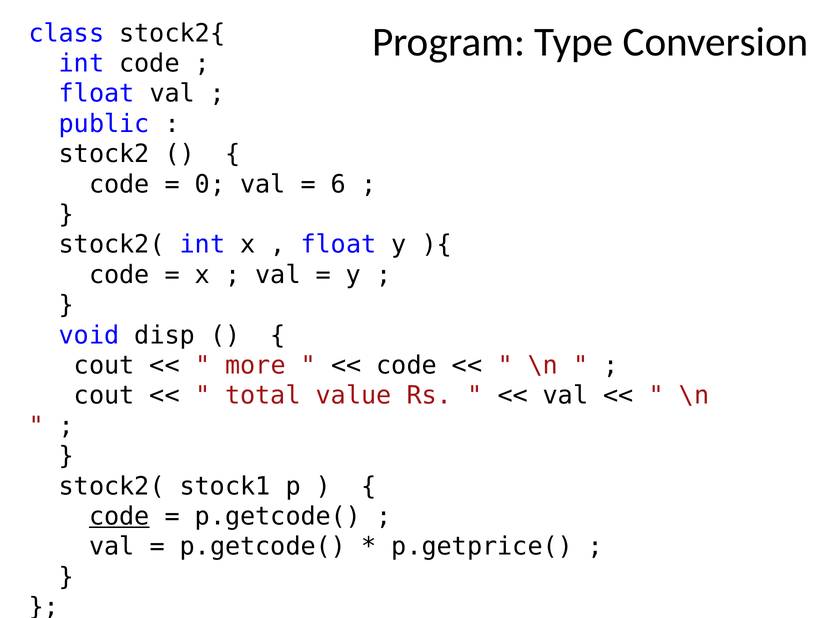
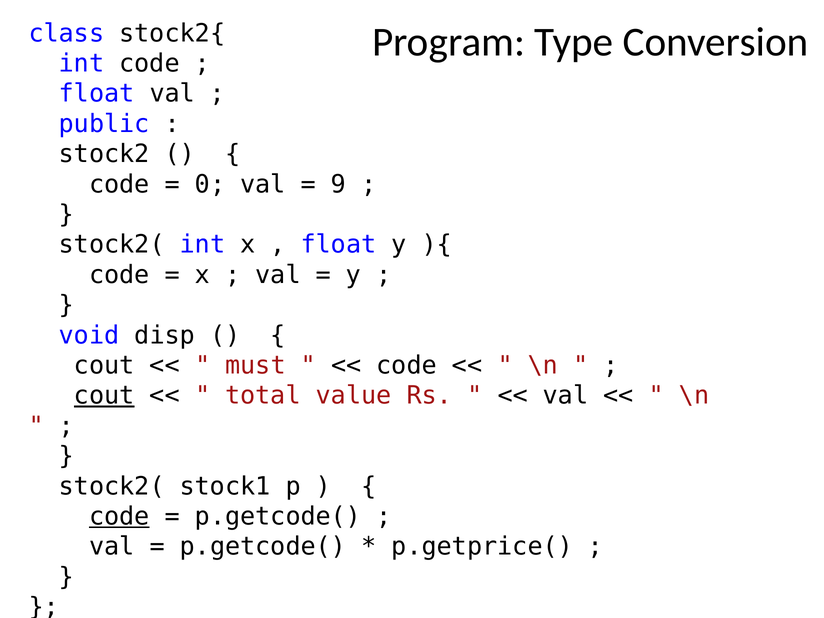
6: 6 -> 9 (338, 184)
more: more -> must (255, 365)
cout underline: none -> present (104, 396)
